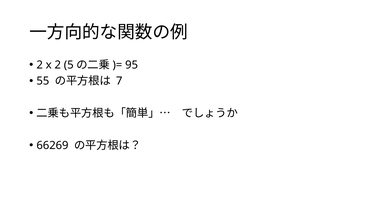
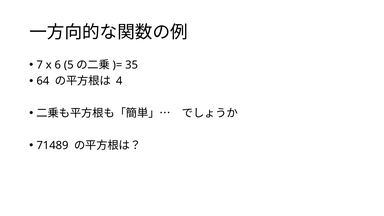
2: 2 -> 7 (40, 65)
x 2: 2 -> 6 (58, 65)
95: 95 -> 35 (132, 65)
55: 55 -> 64 (43, 81)
7: 7 -> 4 (119, 81)
66269: 66269 -> 71489 (52, 145)
